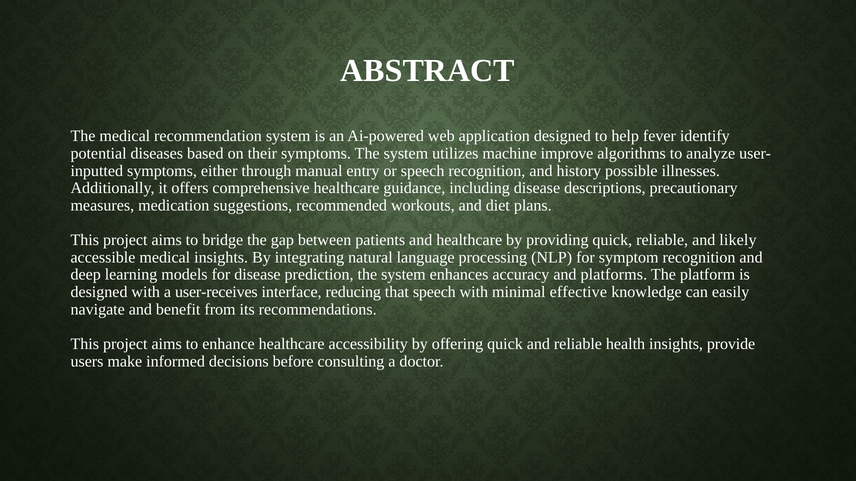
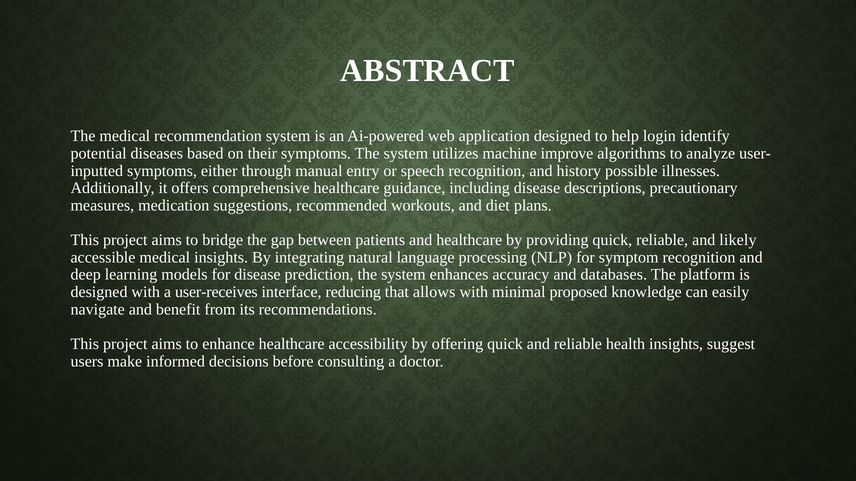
fever: fever -> login (659, 136)
platforms: platforms -> databases (614, 275)
that speech: speech -> allows (434, 292)
effective: effective -> proposed (579, 292)
provide: provide -> suggest (731, 344)
